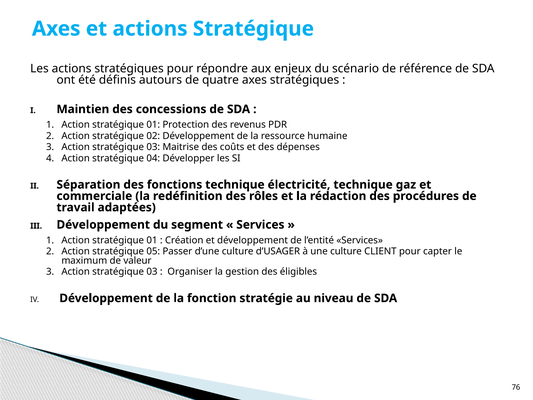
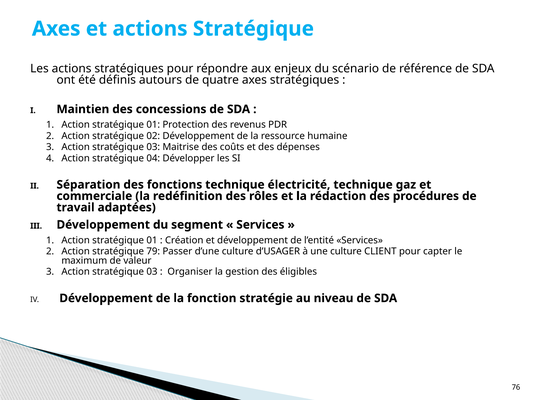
05: 05 -> 79 (153, 251)
